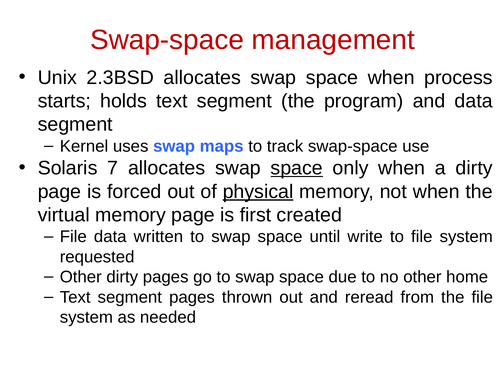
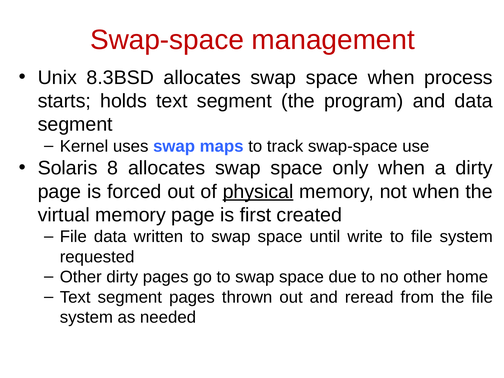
2.3BSD: 2.3BSD -> 8.3BSD (120, 78)
7: 7 -> 8 (113, 168)
space underline: present -> none (297, 168)
